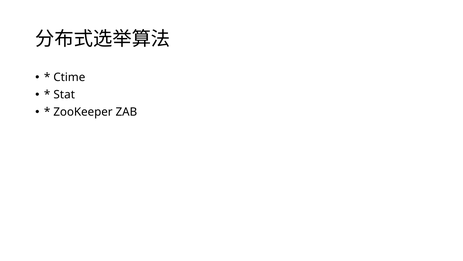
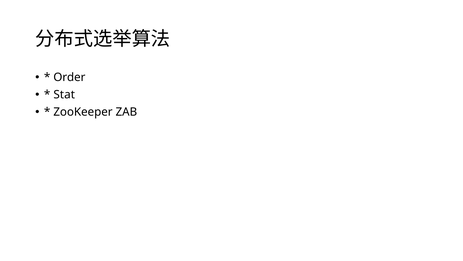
Ctime: Ctime -> Order (69, 77)
